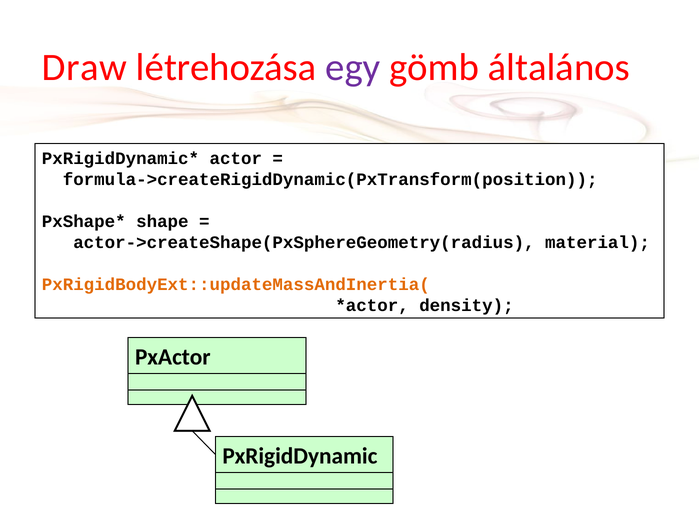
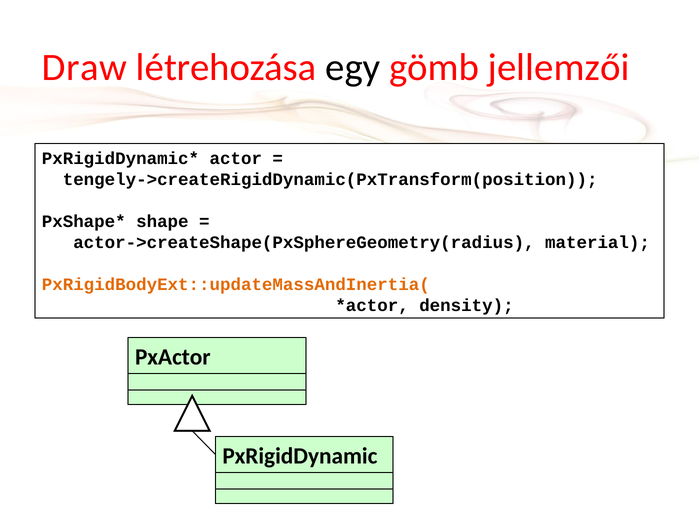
egy colour: purple -> black (353, 67)
általános: általános -> jellemzői (559, 67)
formula->createRigidDynamic(PxTransform(position: formula->createRigidDynamic(PxTransform(position -> tengely->createRigidDynamic(PxTransform(position (330, 180)
